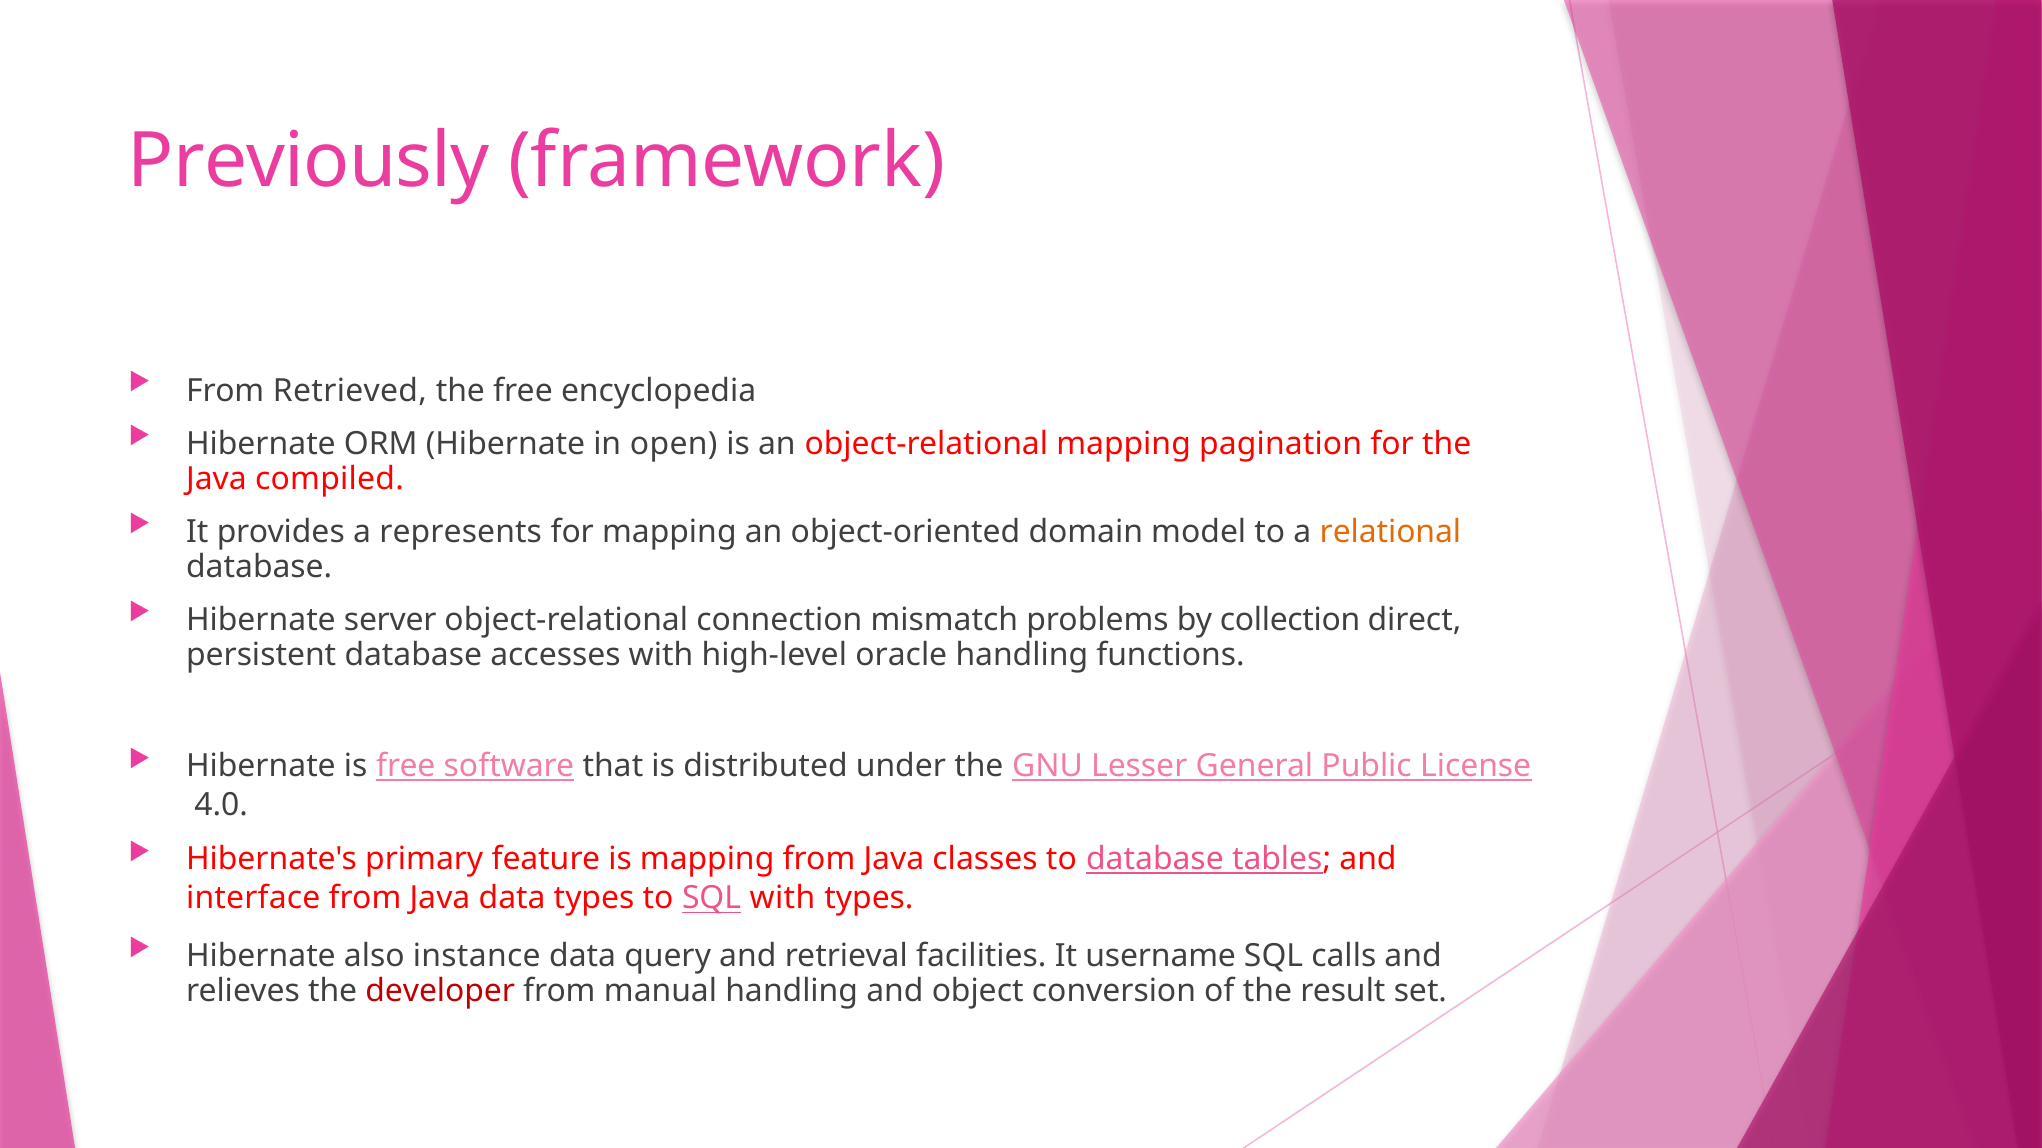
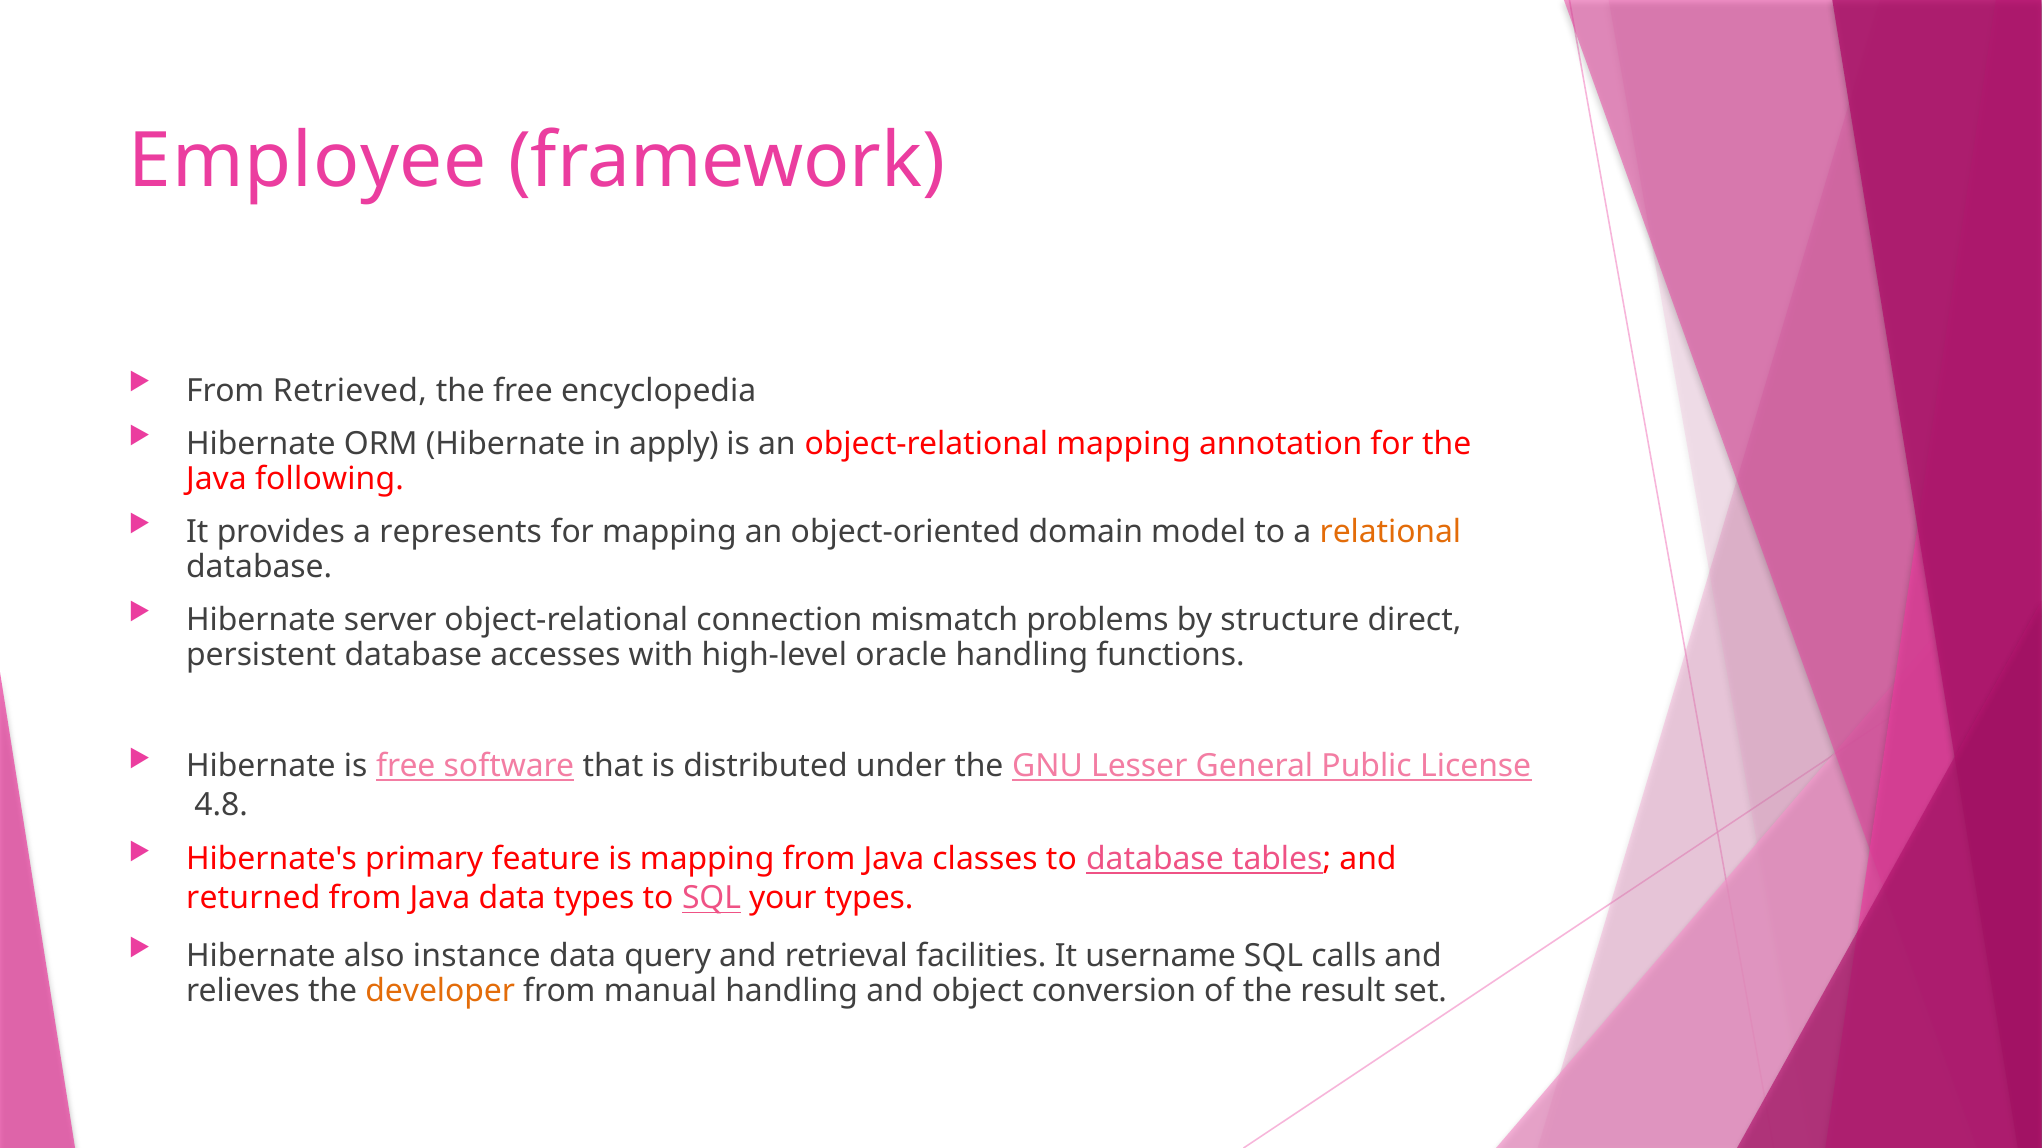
Previously: Previously -> Employee (308, 161)
open: open -> apply (674, 445)
pagination: pagination -> annotation (1281, 445)
compiled: compiled -> following (329, 479)
collection: collection -> structure (1290, 621)
4.0: 4.0 -> 4.8 (221, 806)
interface: interface -> returned (253, 898)
SQL with: with -> your (783, 898)
developer colour: red -> orange (440, 991)
